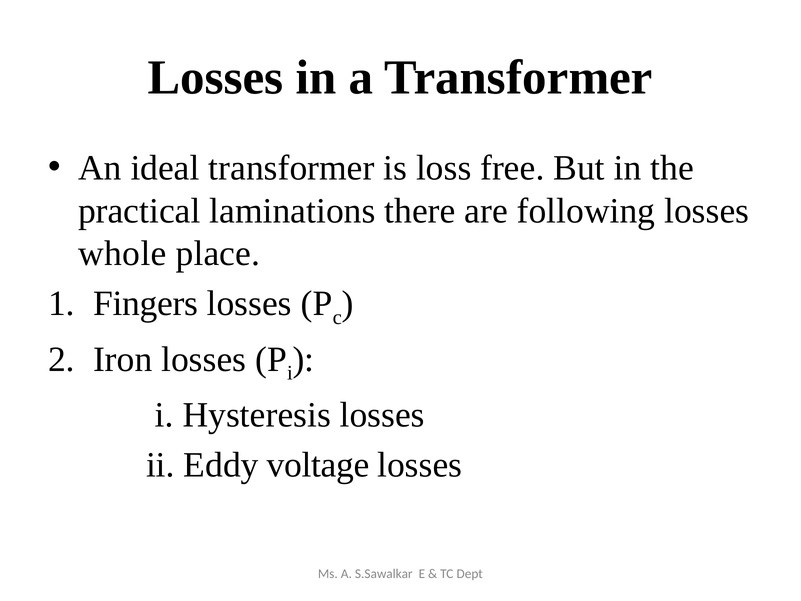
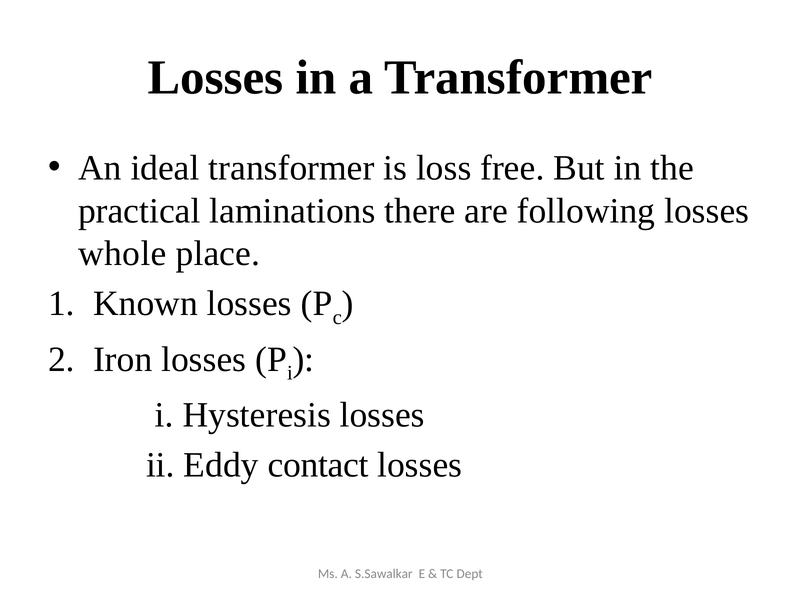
Fingers: Fingers -> Known (146, 303)
voltage: voltage -> contact (318, 465)
